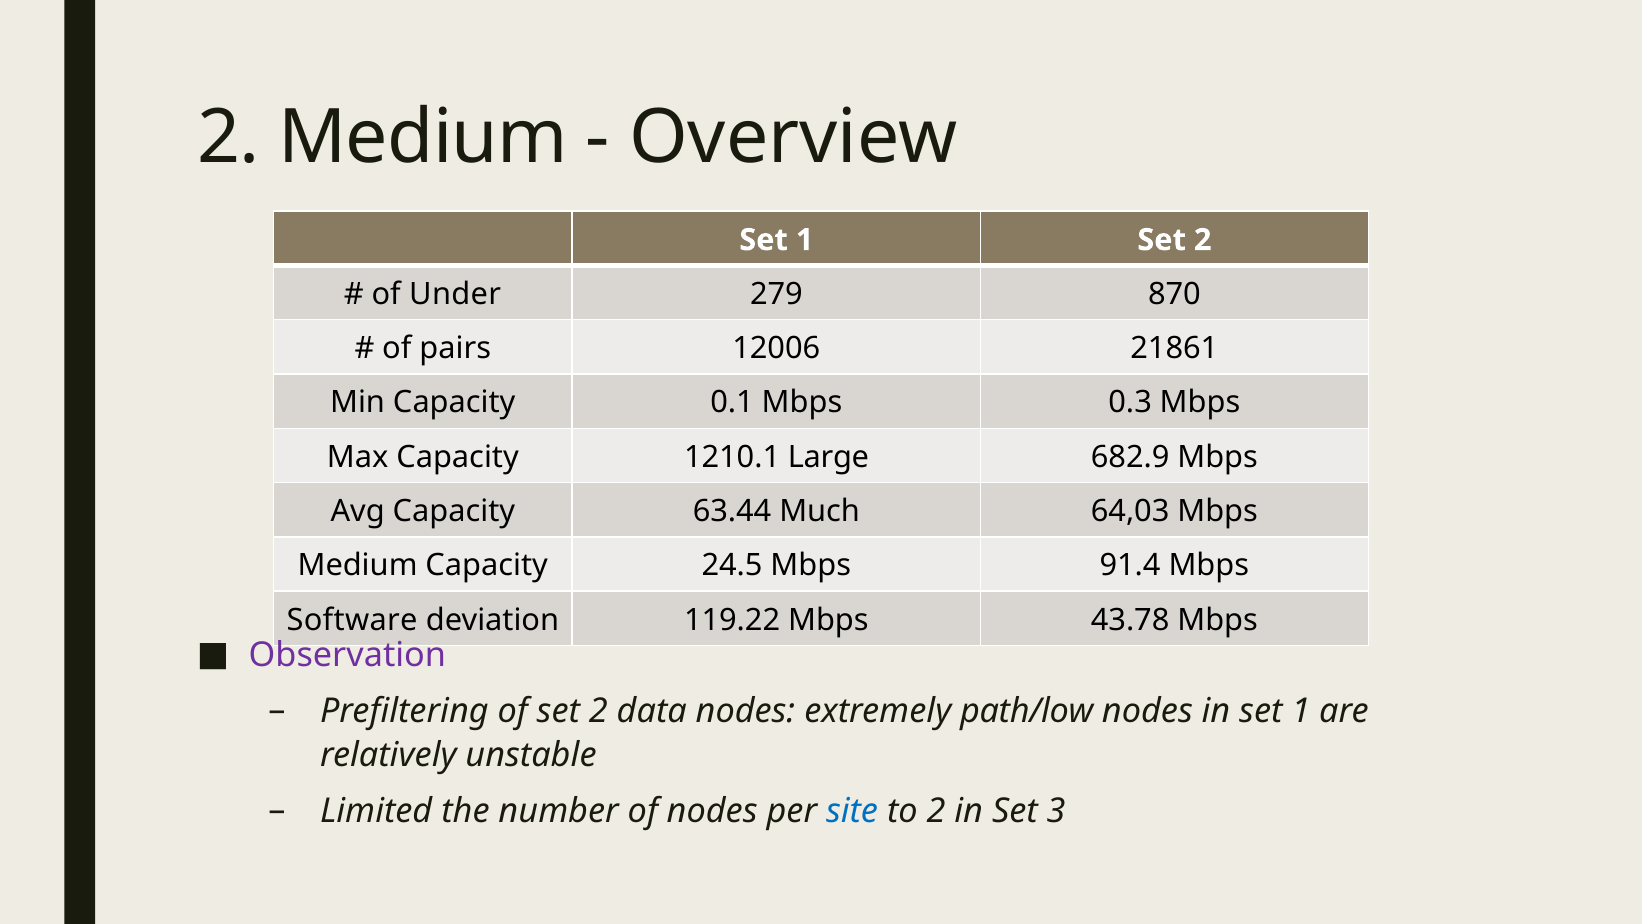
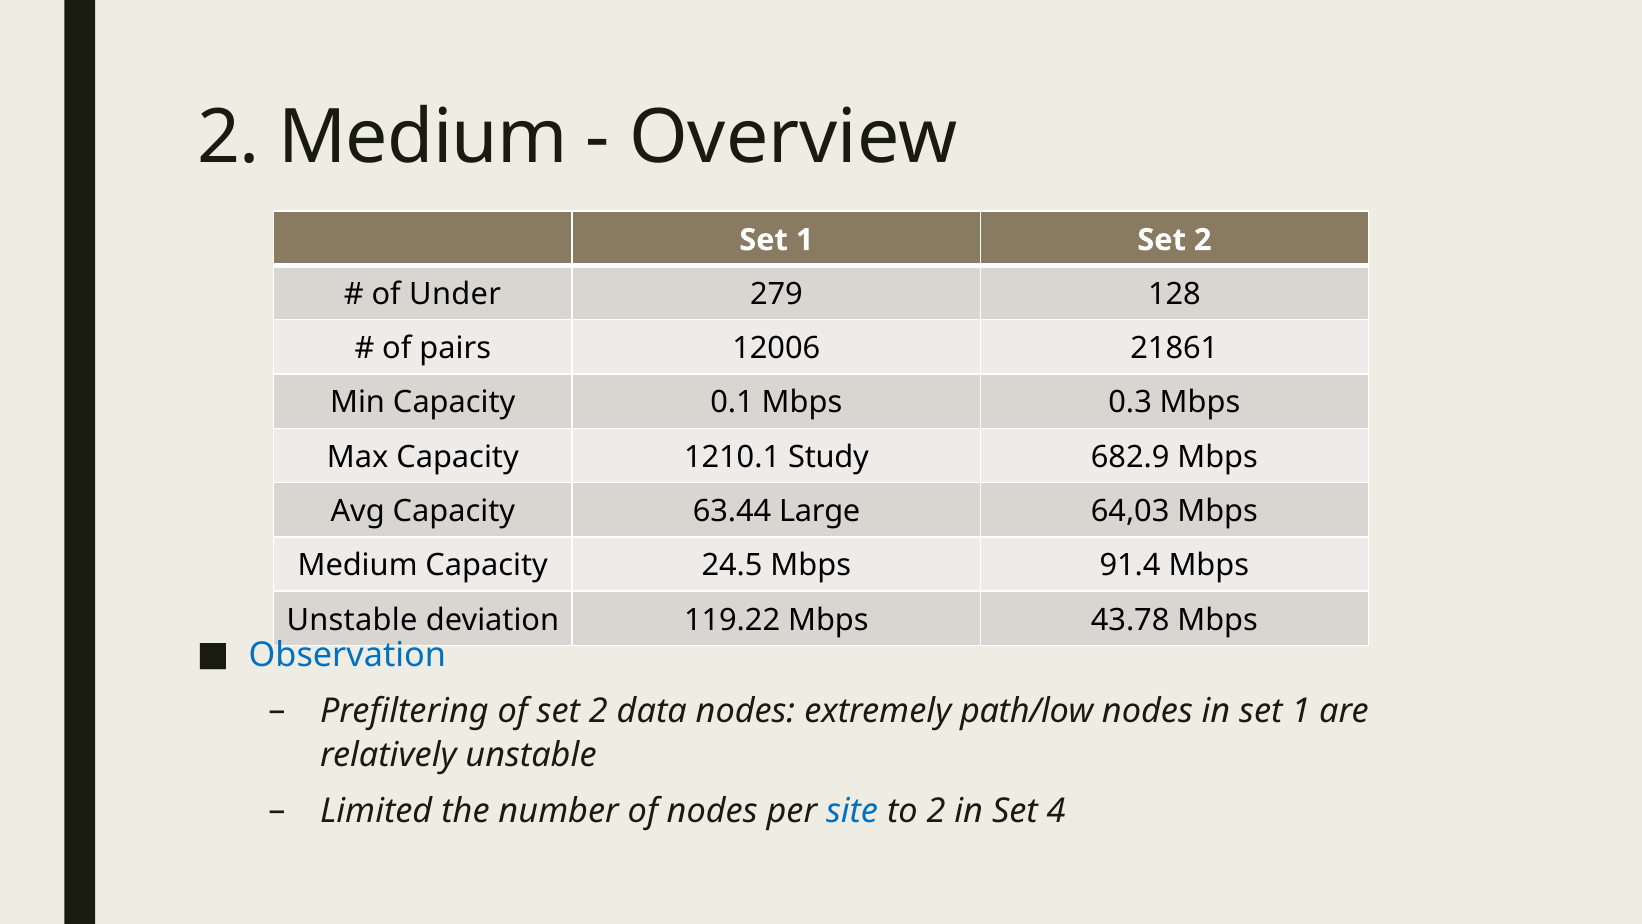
870: 870 -> 128 (1174, 294)
Large: Large -> Study (828, 457)
Much: Much -> Large (820, 511)
Software: Software -> Unstable (352, 620)
Observation colour: purple -> blue (347, 655)
3: 3 -> 4 (1056, 811)
